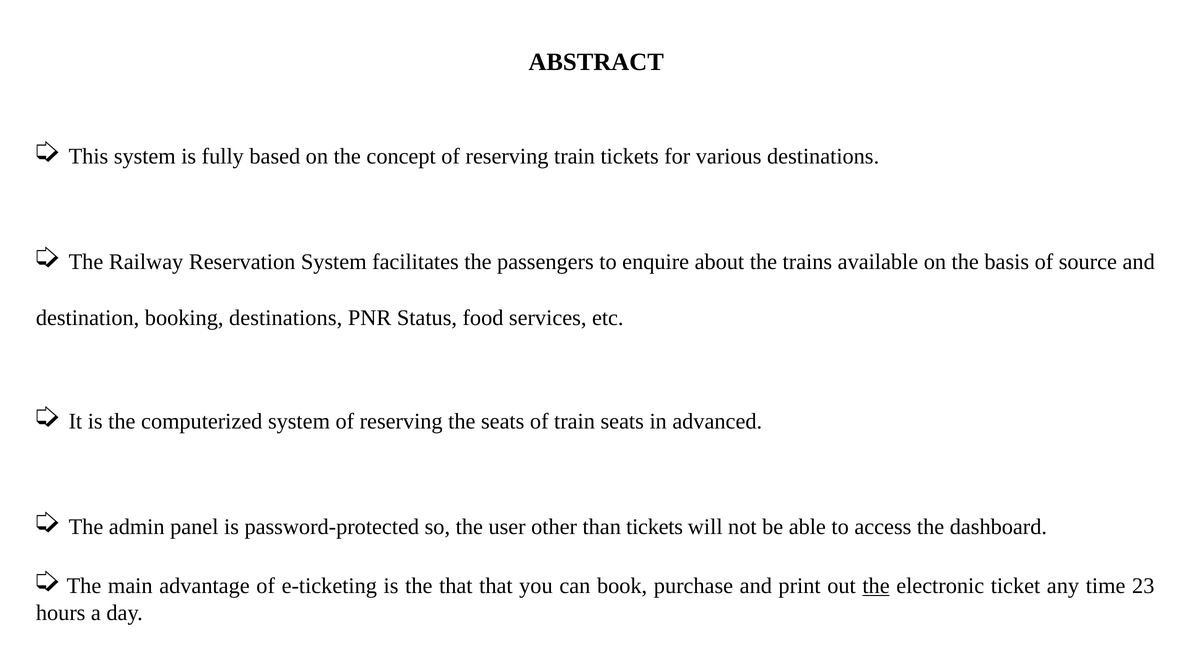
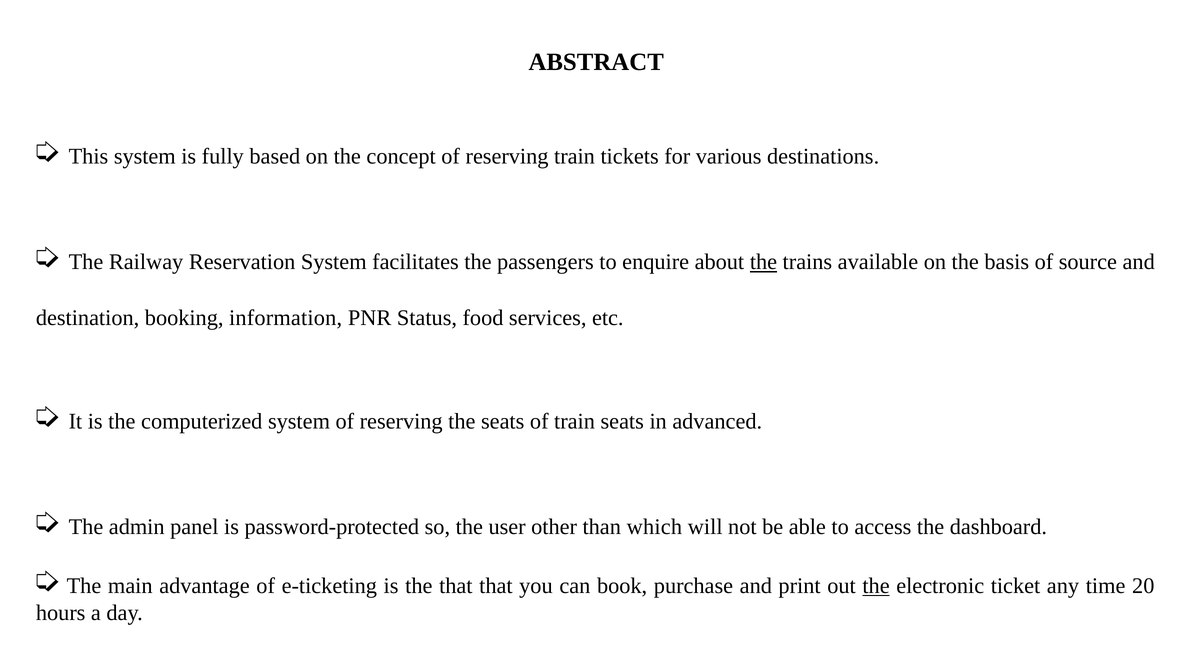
the underline: none -> present (763, 262)
booking destinations: destinations -> information (286, 318)
than tickets: tickets -> which (654, 527)
23: 23 -> 20 (1143, 586)
